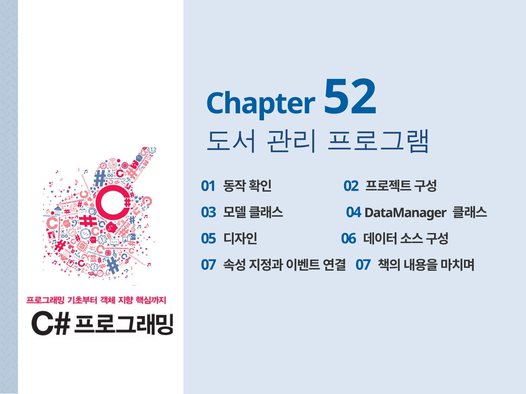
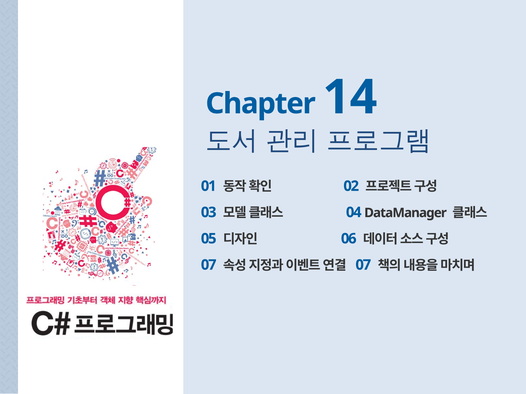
52: 52 -> 14 (350, 97)
